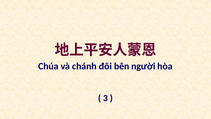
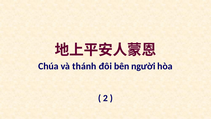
chánh: chánh -> thánh (84, 66)
3: 3 -> 2 (105, 98)
